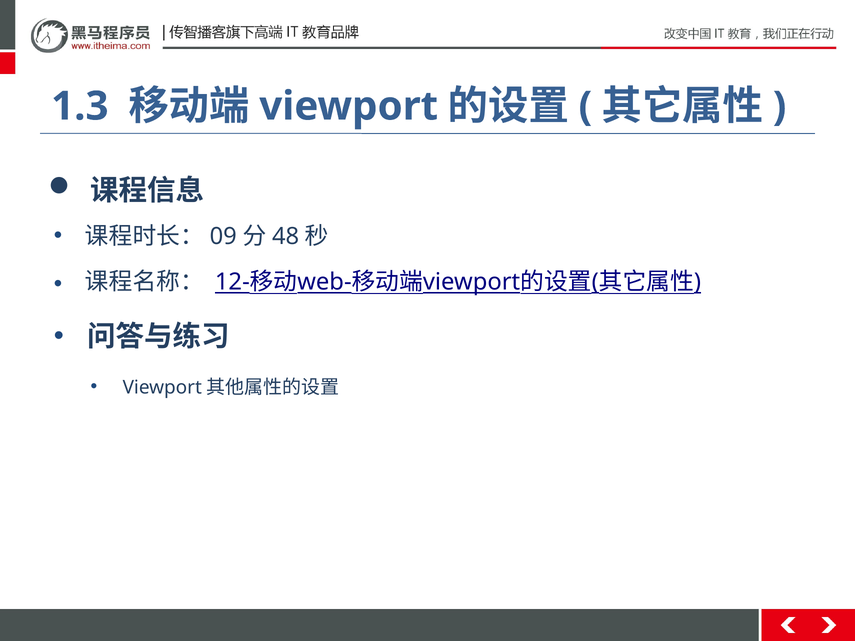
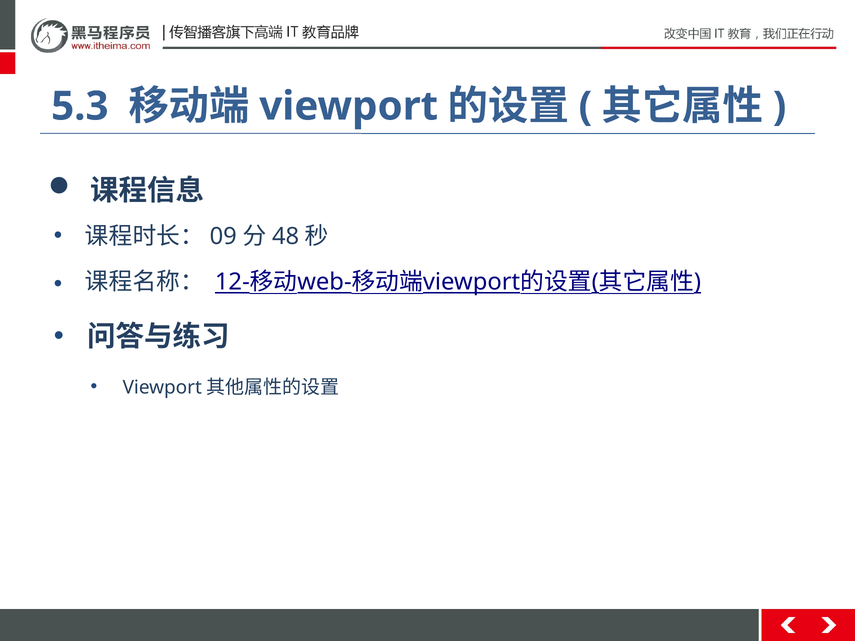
1.3: 1.3 -> 5.3 (80, 106)
